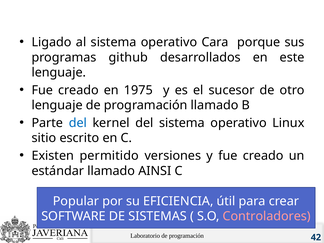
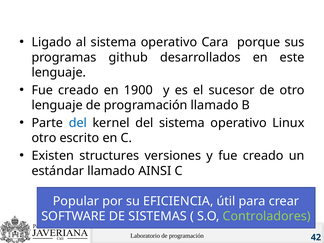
1975: 1975 -> 1900 (138, 90)
sitio: sitio -> otro (44, 138)
permitido: permitido -> structures (109, 156)
Controladores colour: pink -> light green (267, 216)
